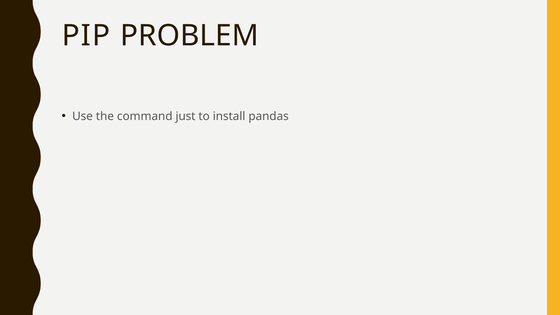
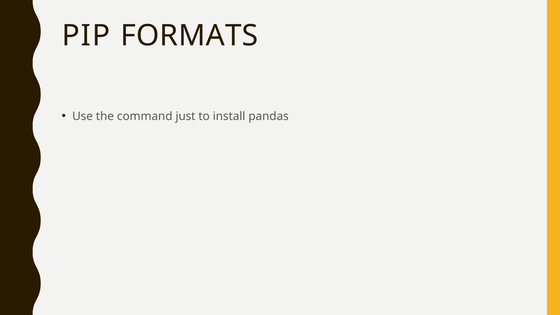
PROBLEM: PROBLEM -> FORMATS (189, 36)
